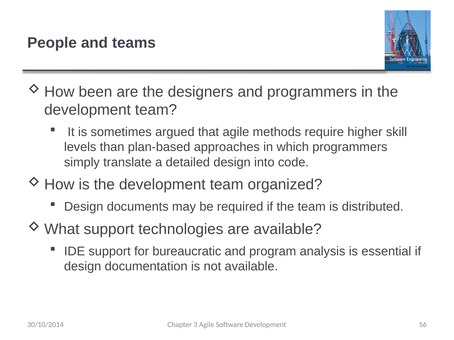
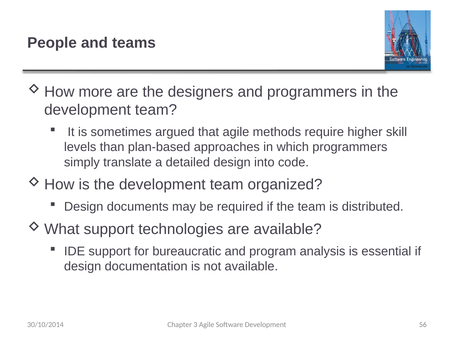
been: been -> more (96, 92)
